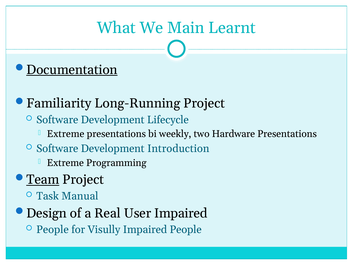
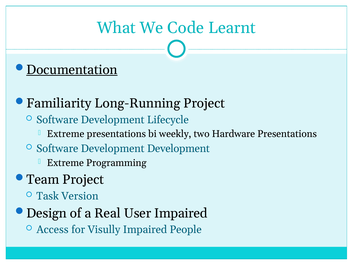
Main: Main -> Code (186, 28)
Development Introduction: Introduction -> Development (178, 148)
Team underline: present -> none (43, 179)
Manual: Manual -> Version (80, 196)
People: People -> Access (52, 229)
